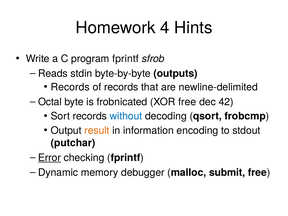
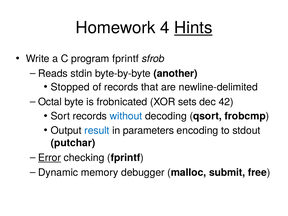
Hints underline: none -> present (193, 28)
outputs: outputs -> another (176, 74)
Records: Records -> Stopped (70, 87)
XOR free: free -> sets (187, 102)
result colour: orange -> blue (97, 131)
information: information -> parameters (148, 131)
